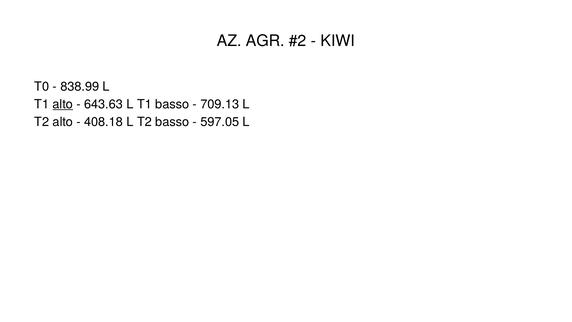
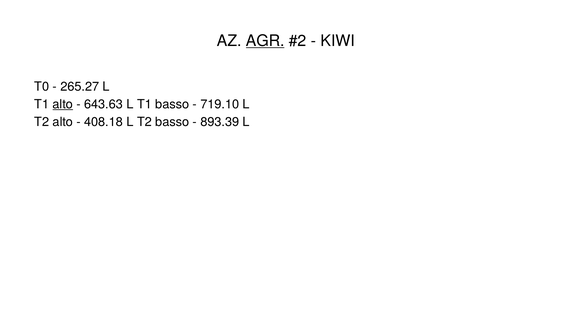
AGR underline: none -> present (265, 41)
838.99: 838.99 -> 265.27 (80, 86)
709.13: 709.13 -> 719.10 (220, 104)
597.05: 597.05 -> 893.39 (220, 122)
